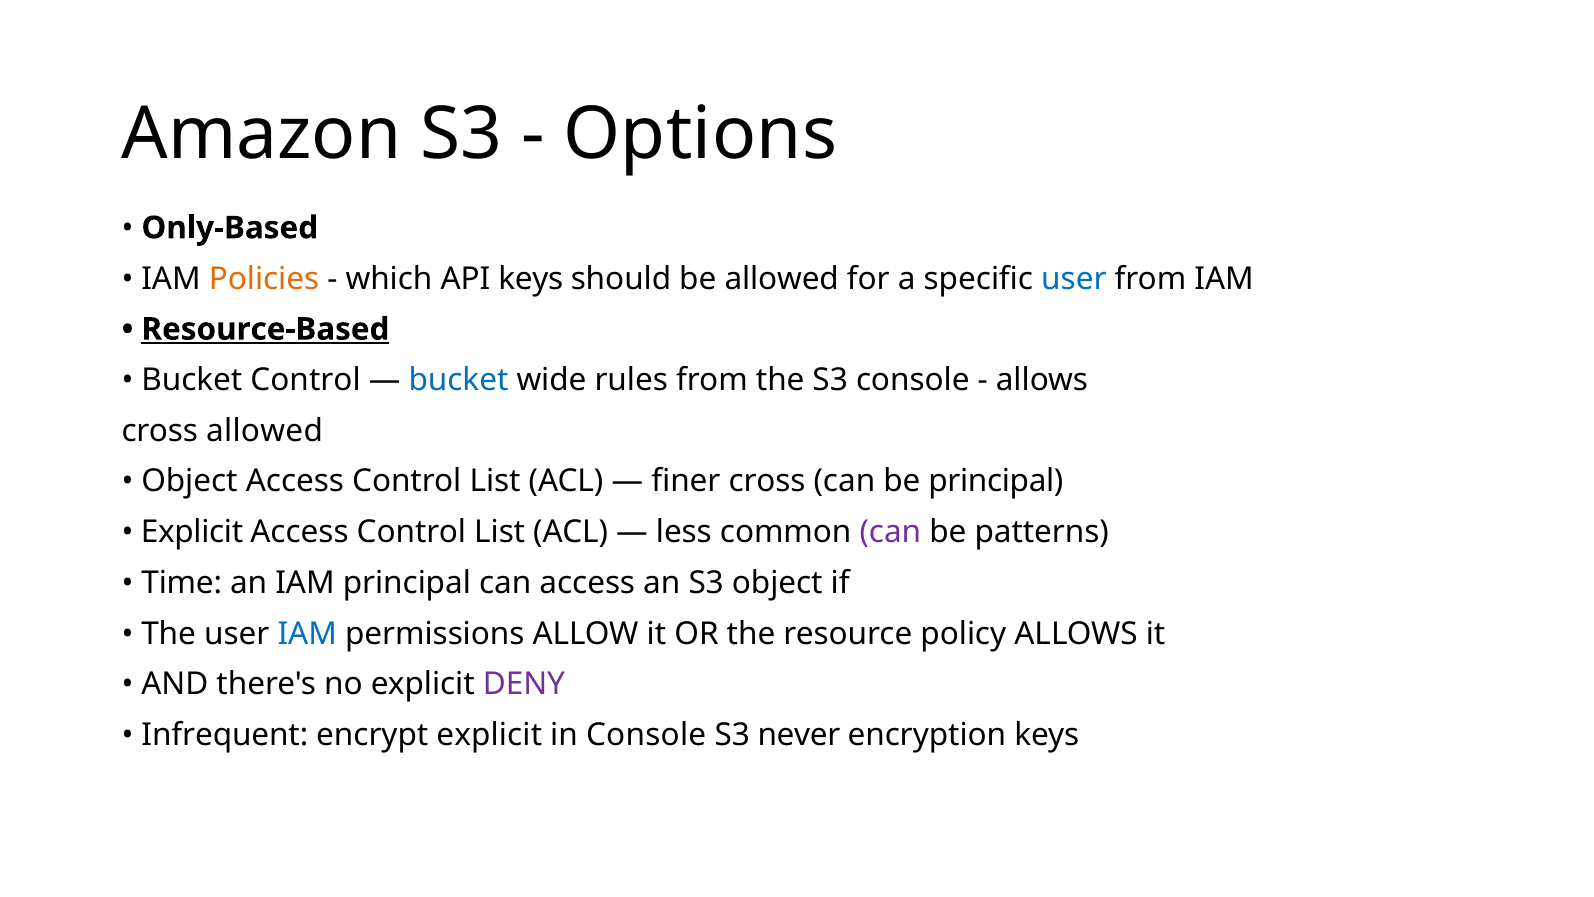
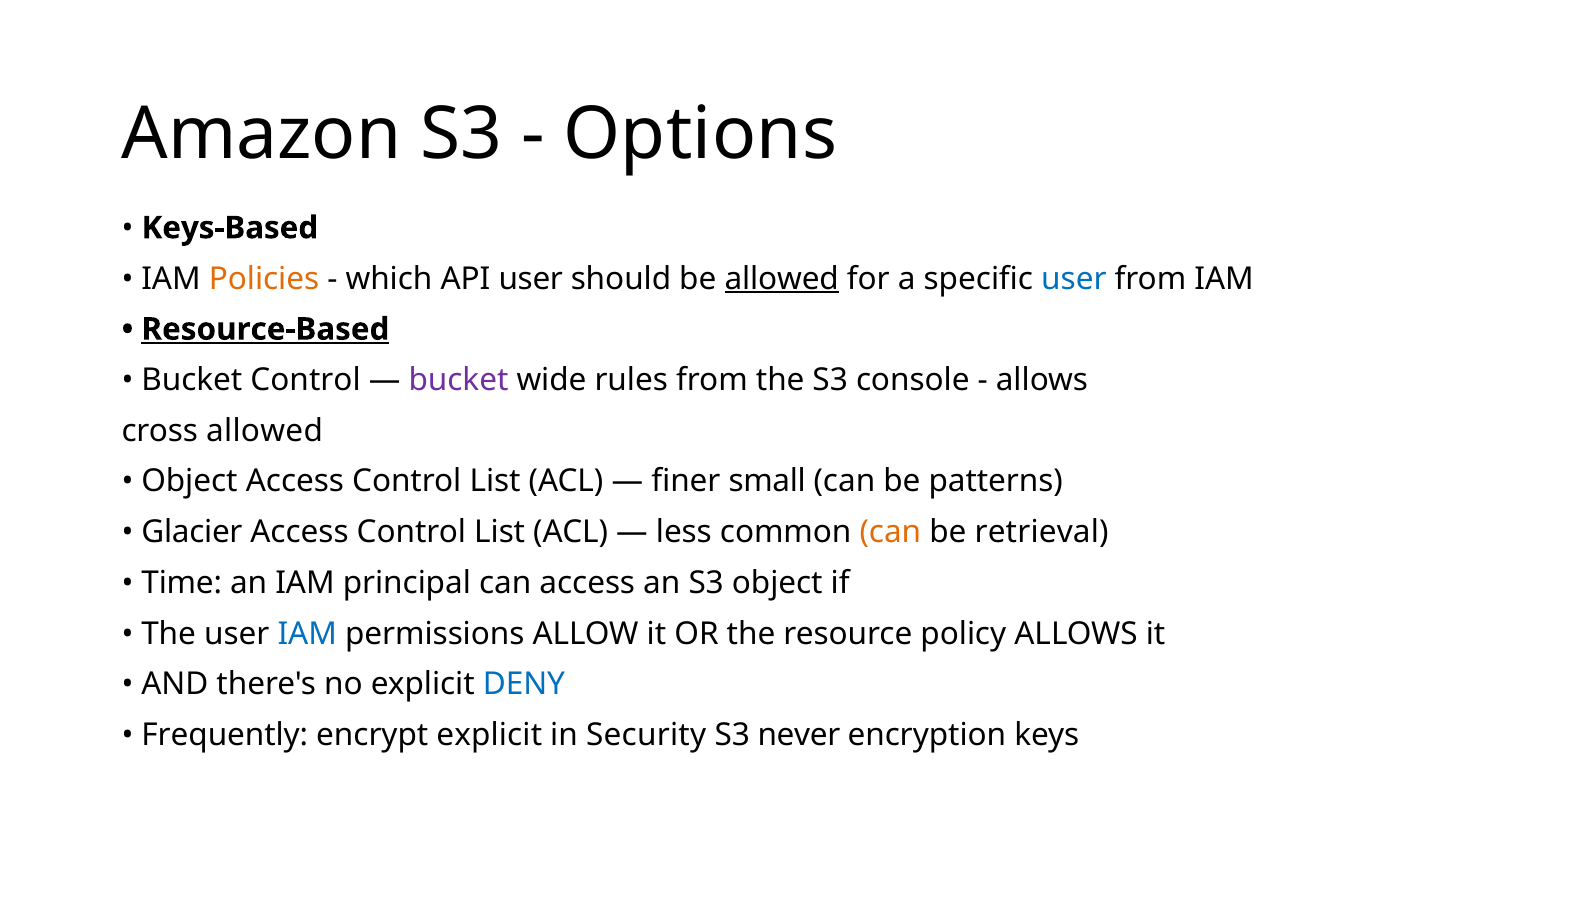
Only-Based: Only-Based -> Keys-Based (230, 228)
API keys: keys -> user (531, 278)
allowed underline: none -> present (782, 278)
bucket colour: blue -> purple (459, 380)
finer cross: cross -> small (767, 481)
be principal: principal -> patterns (996, 481)
Explicit: Explicit -> Glacier (192, 532)
can colour: purple -> orange (890, 532)
patterns: patterns -> retrieval (1042, 532)
DENY colour: purple -> blue (524, 684)
Infrequent: Infrequent -> Frequently (225, 735)
in Console: Console -> Security (646, 735)
